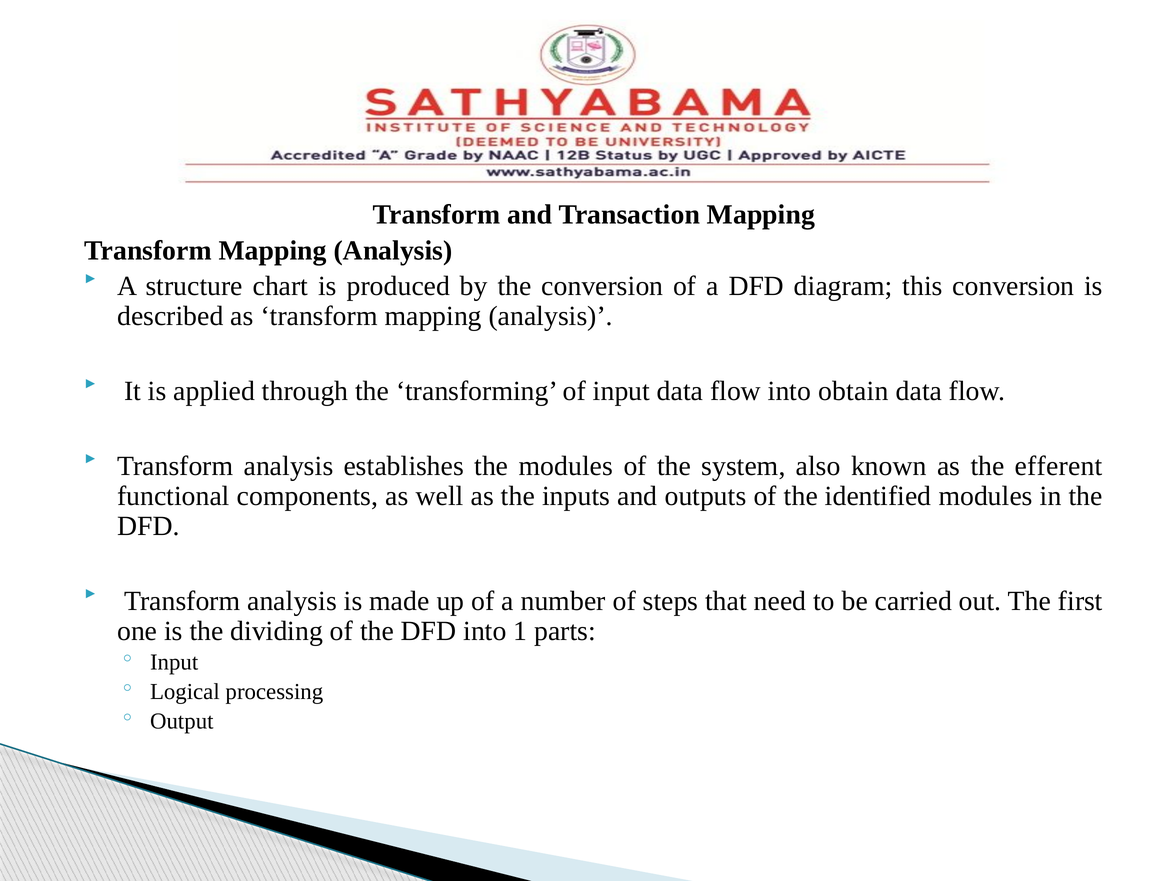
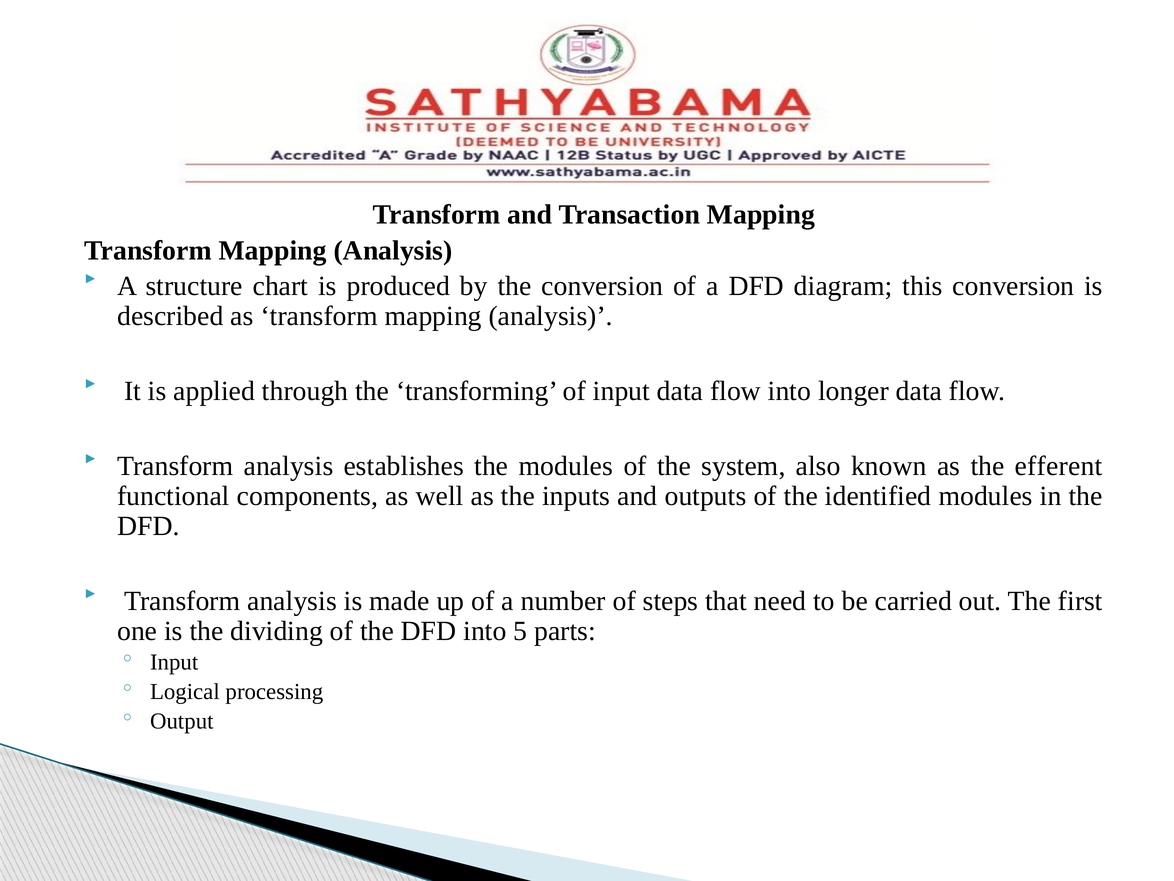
obtain: obtain -> longer (853, 391)
1: 1 -> 5 (520, 631)
